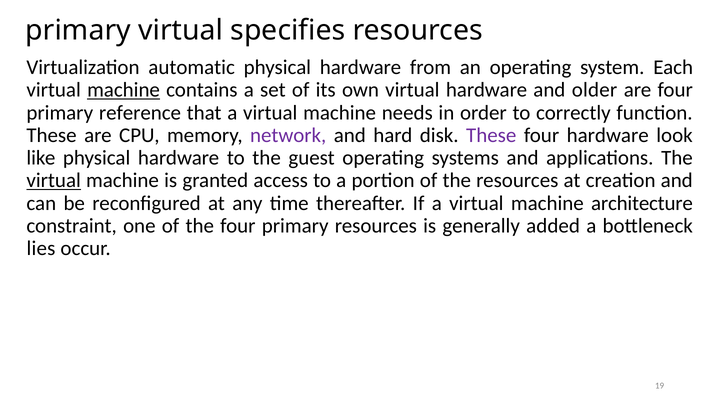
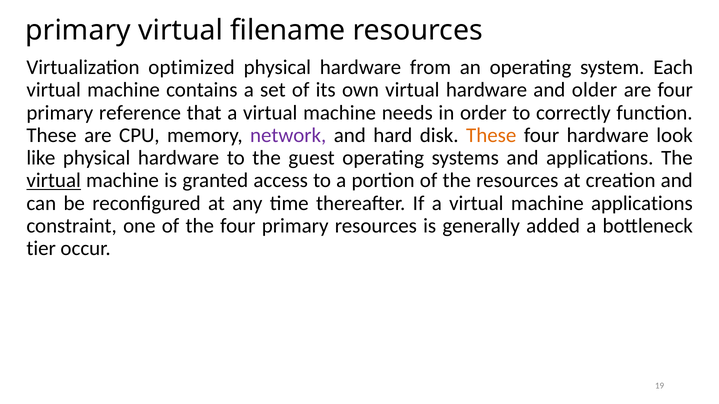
specifies: specifies -> filename (288, 31)
automatic: automatic -> optimized (192, 67)
machine underline: present -> none (124, 90)
These colour: purple -> orange (491, 135)
machine architecture: architecture -> applications (642, 203)
lies: lies -> tier (41, 249)
